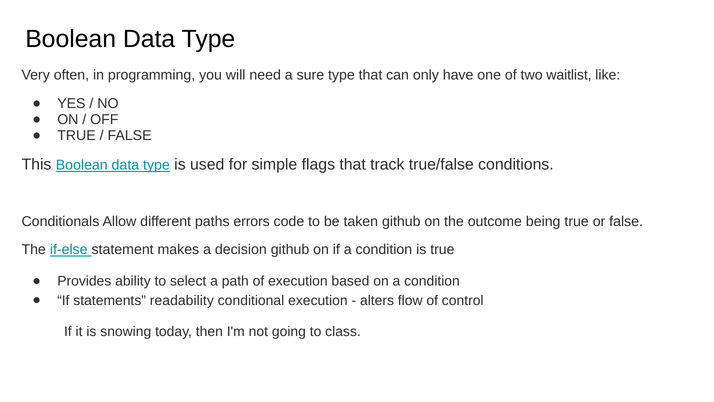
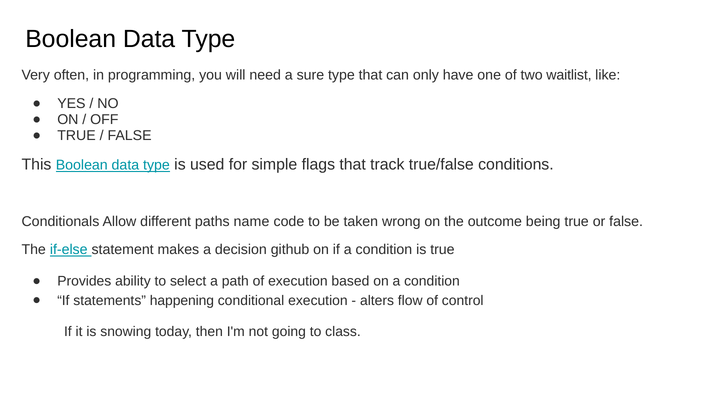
errors: errors -> name (251, 222)
taken github: github -> wrong (401, 222)
readability: readability -> happening (182, 300)
